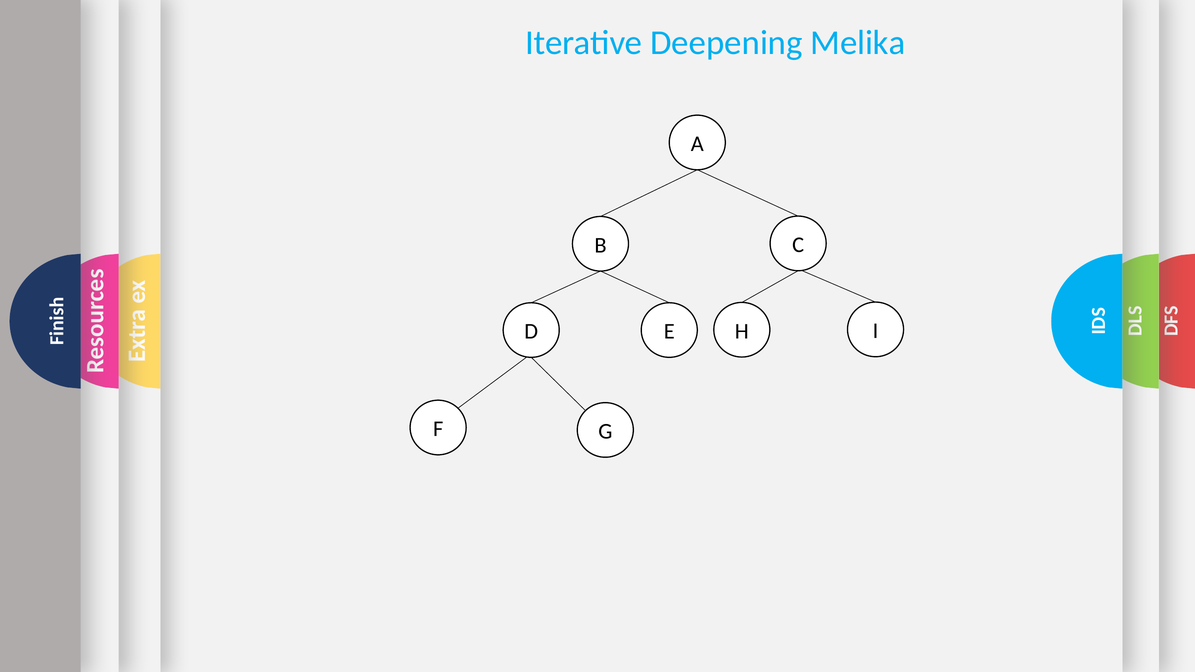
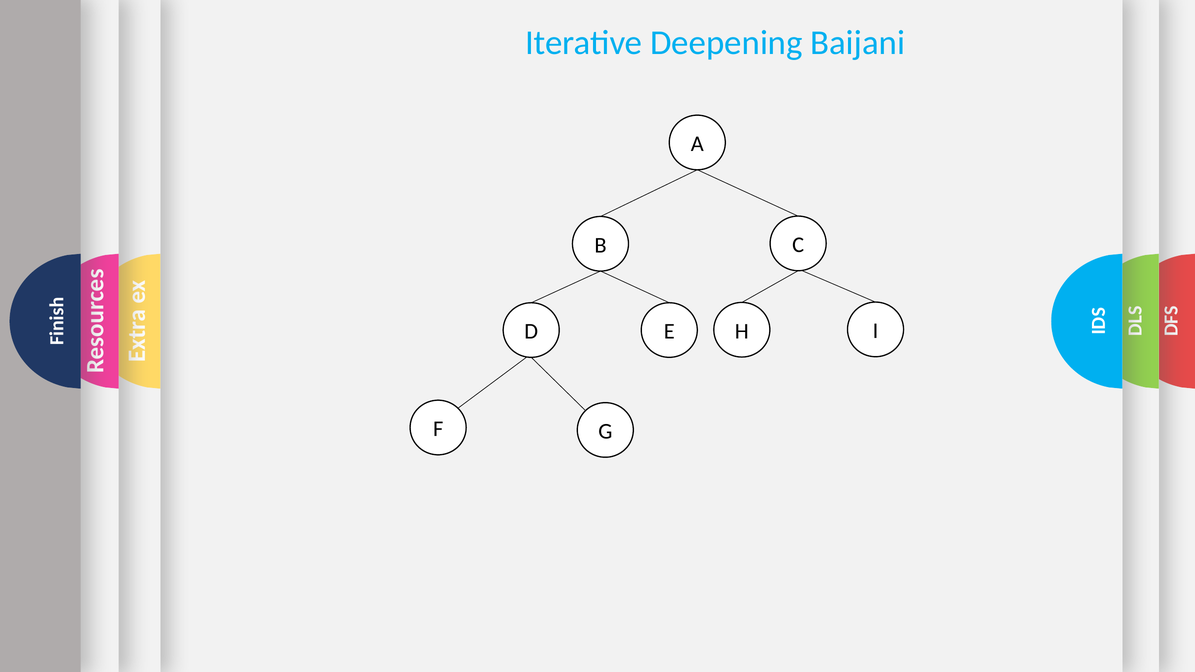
Melika: Melika -> Baijani (858, 43)
